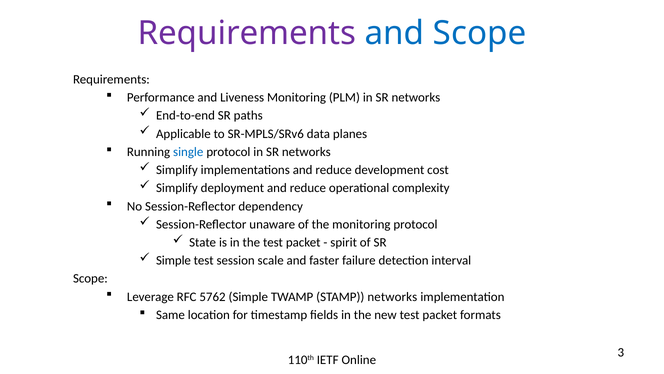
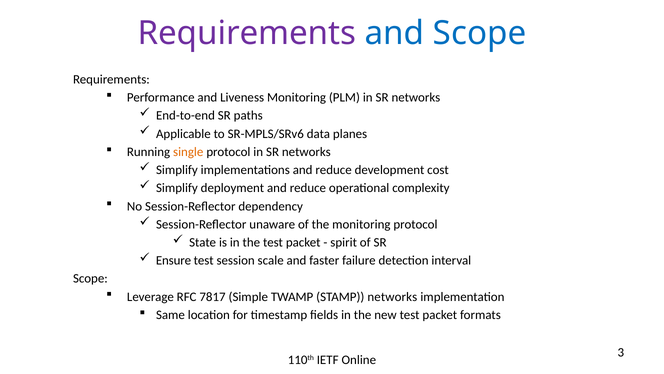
single colour: blue -> orange (188, 152)
Simple: Simple -> Ensure (173, 260)
5762: 5762 -> 7817 (213, 296)
